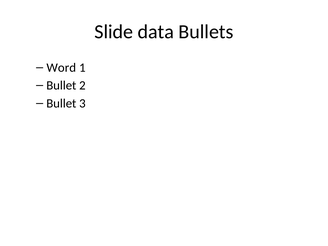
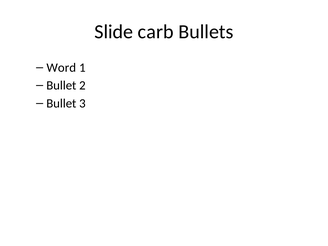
data: data -> carb (156, 32)
